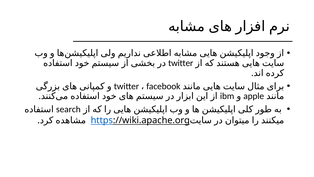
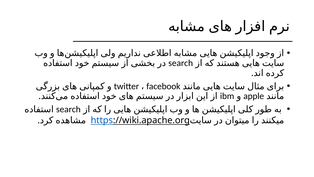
twitter: twitter -> search (181, 63)
